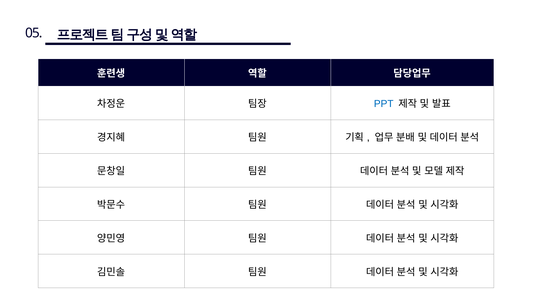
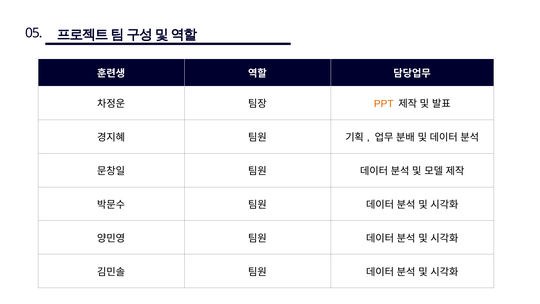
PPT colour: blue -> orange (384, 104)
